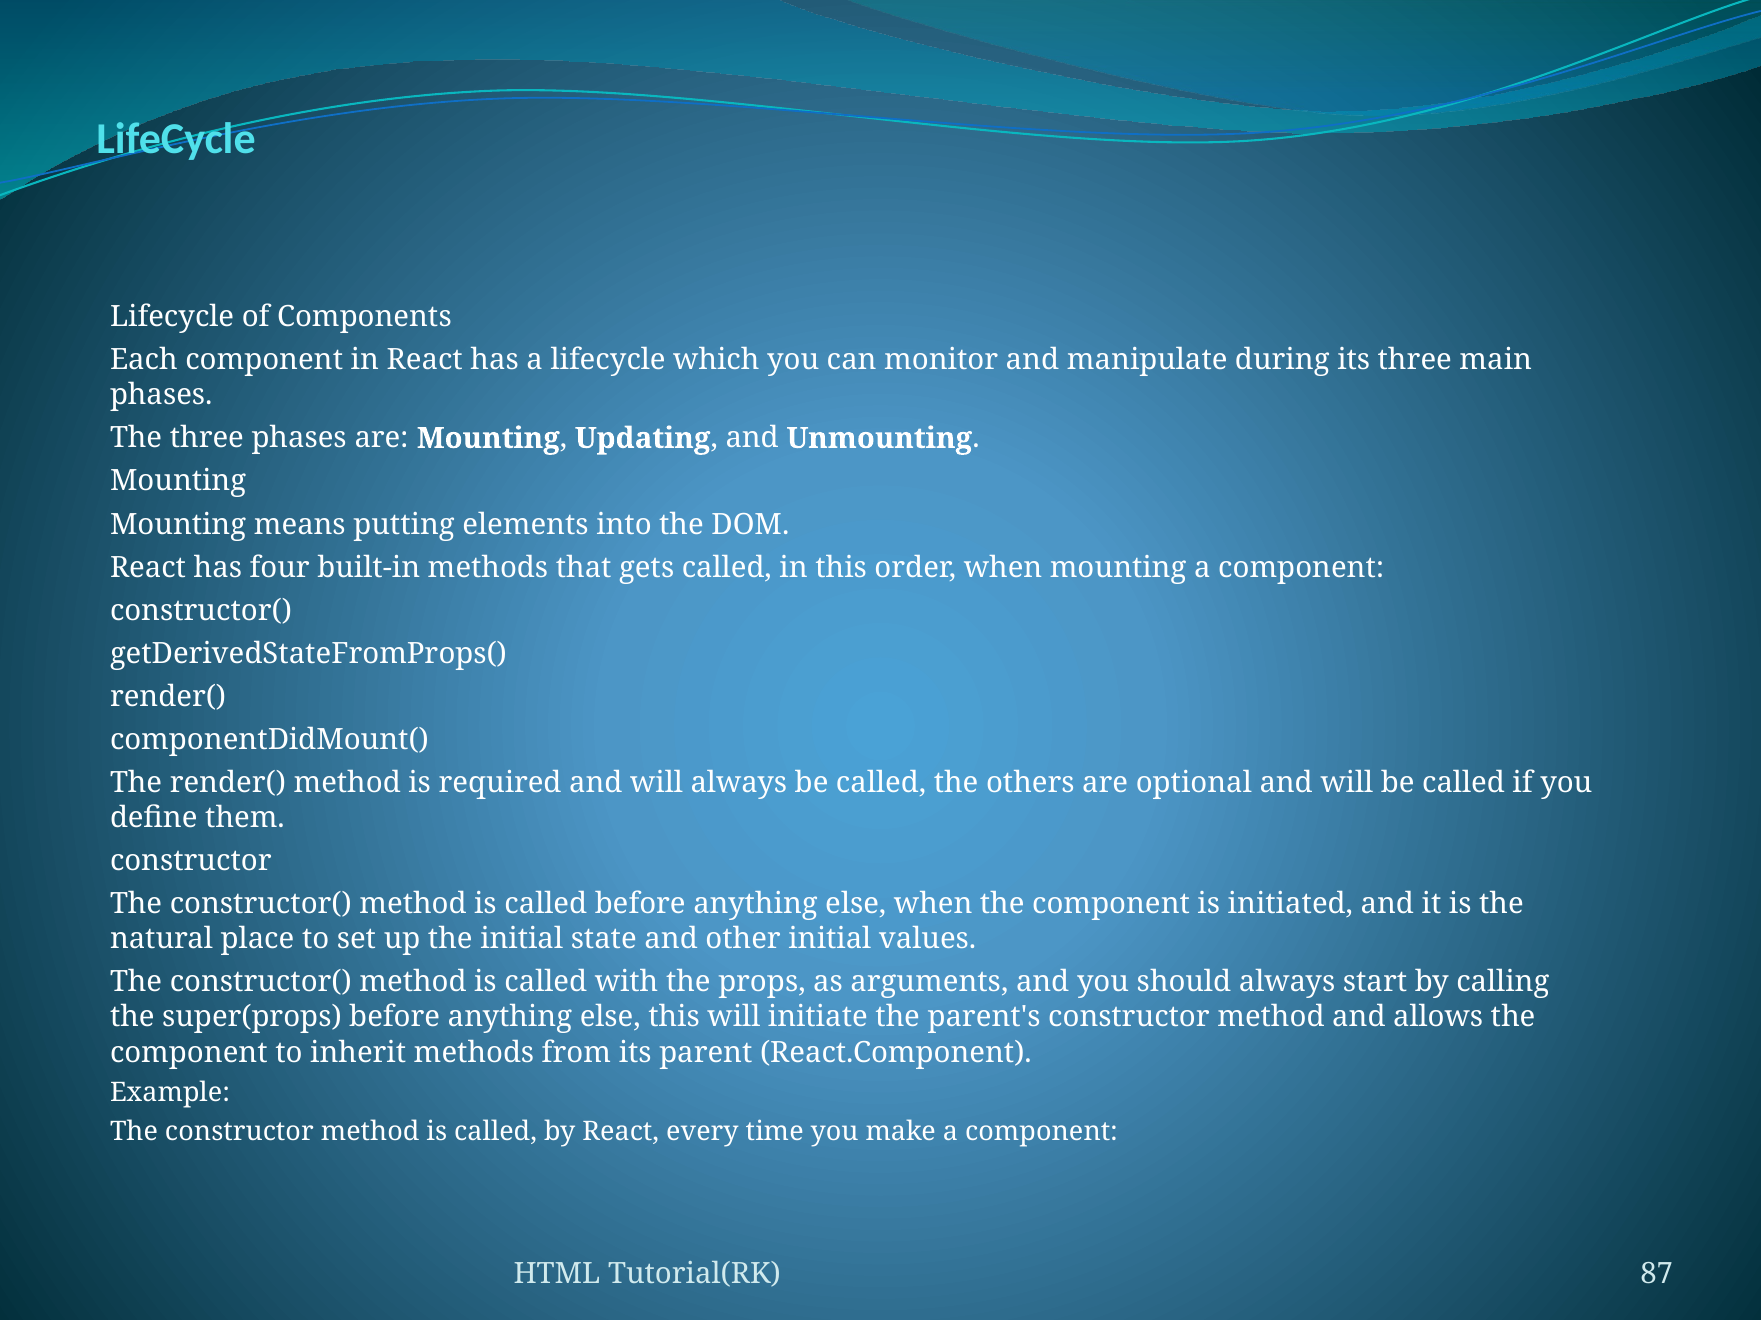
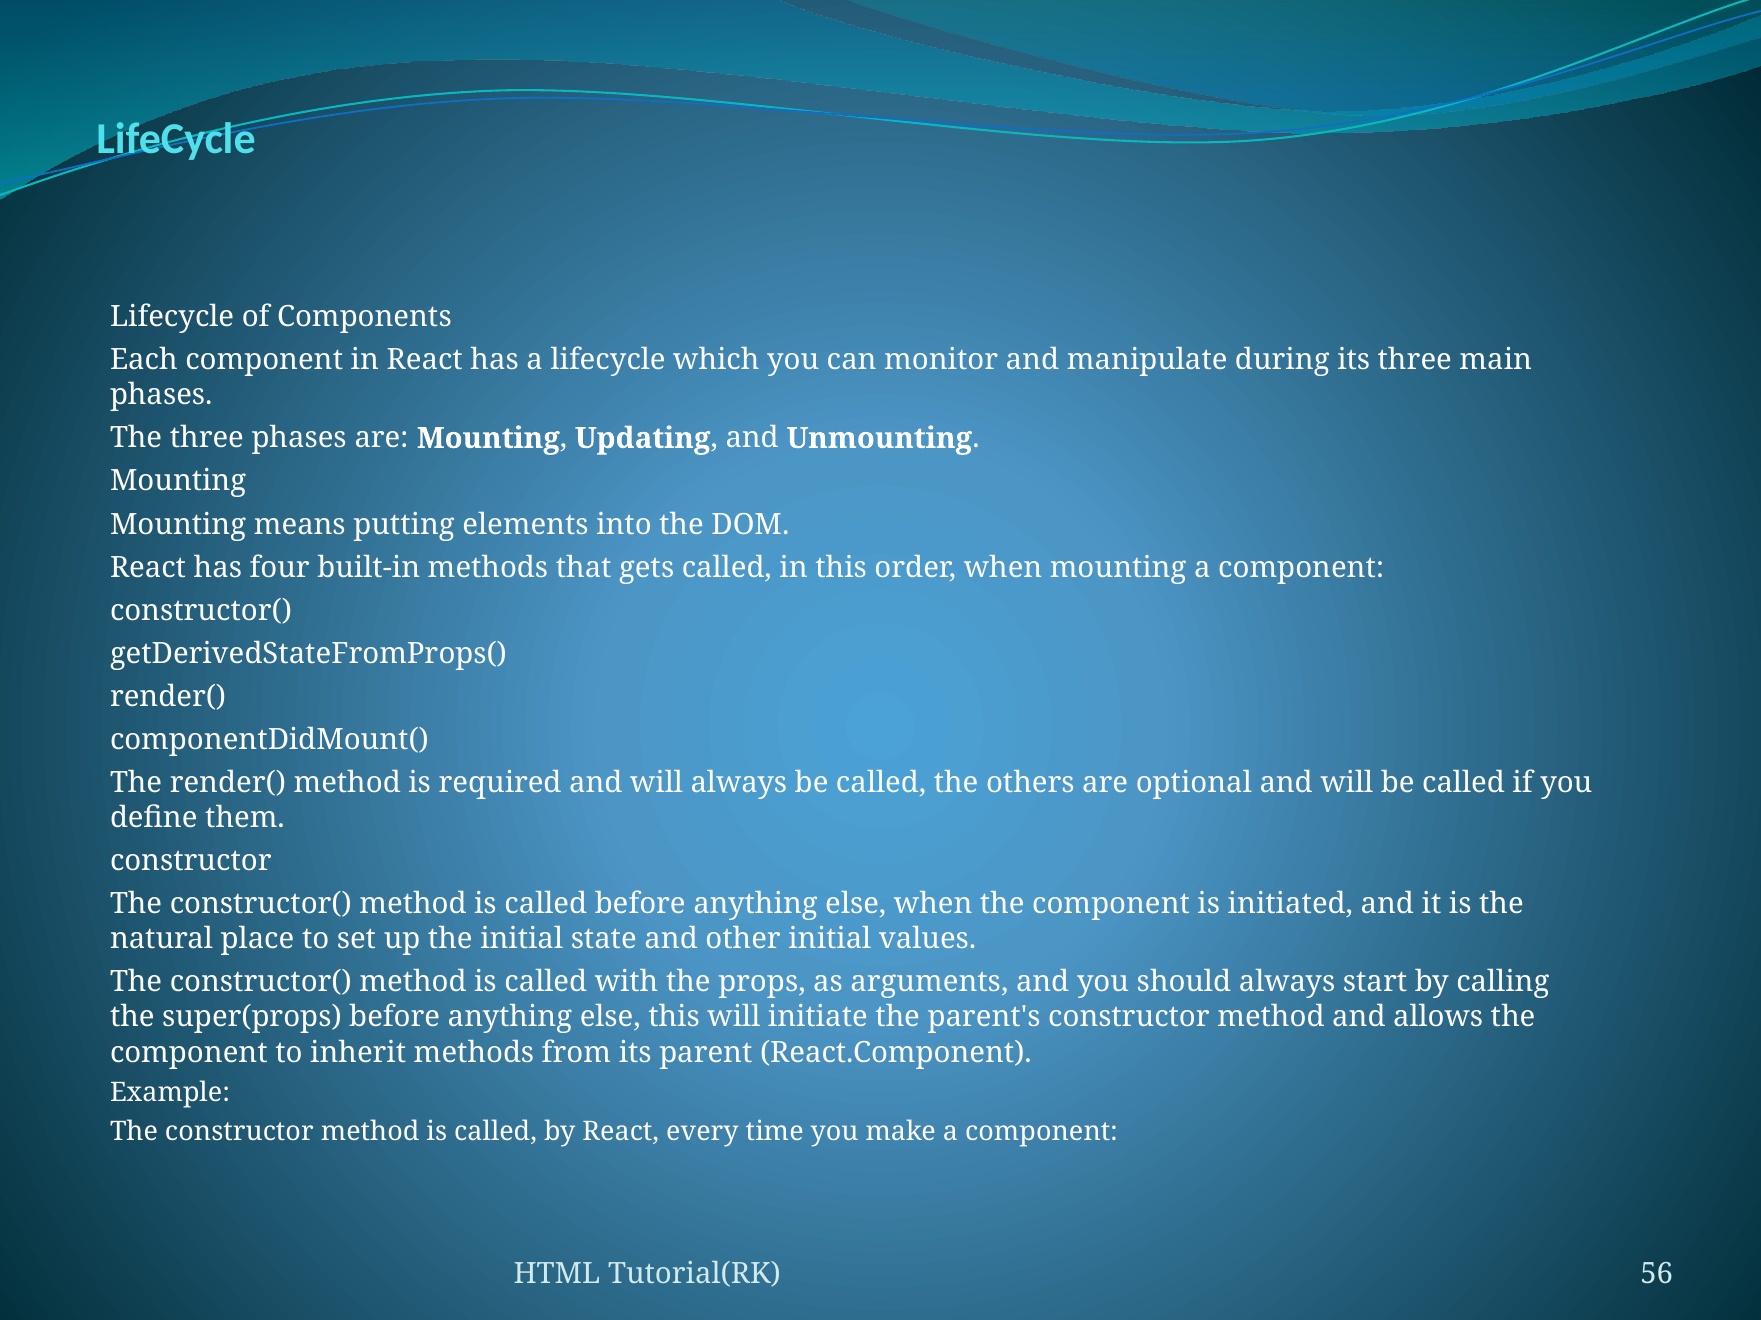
87: 87 -> 56 (1657, 1274)
